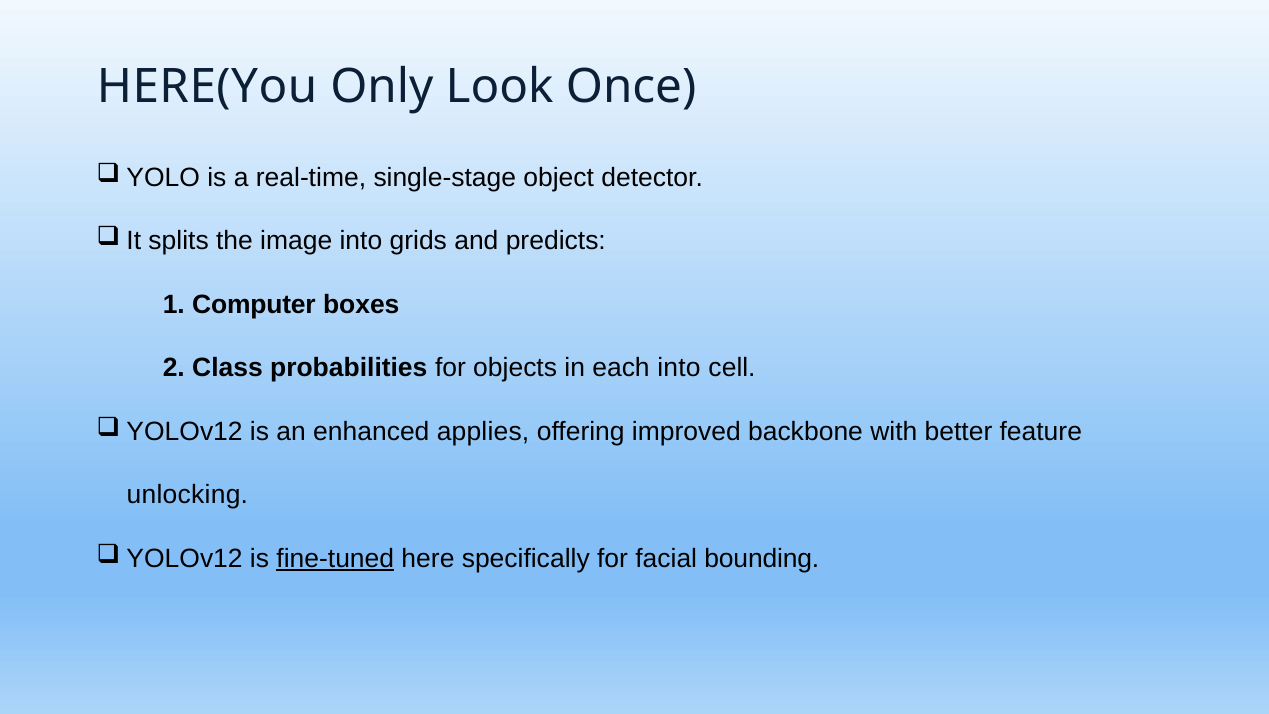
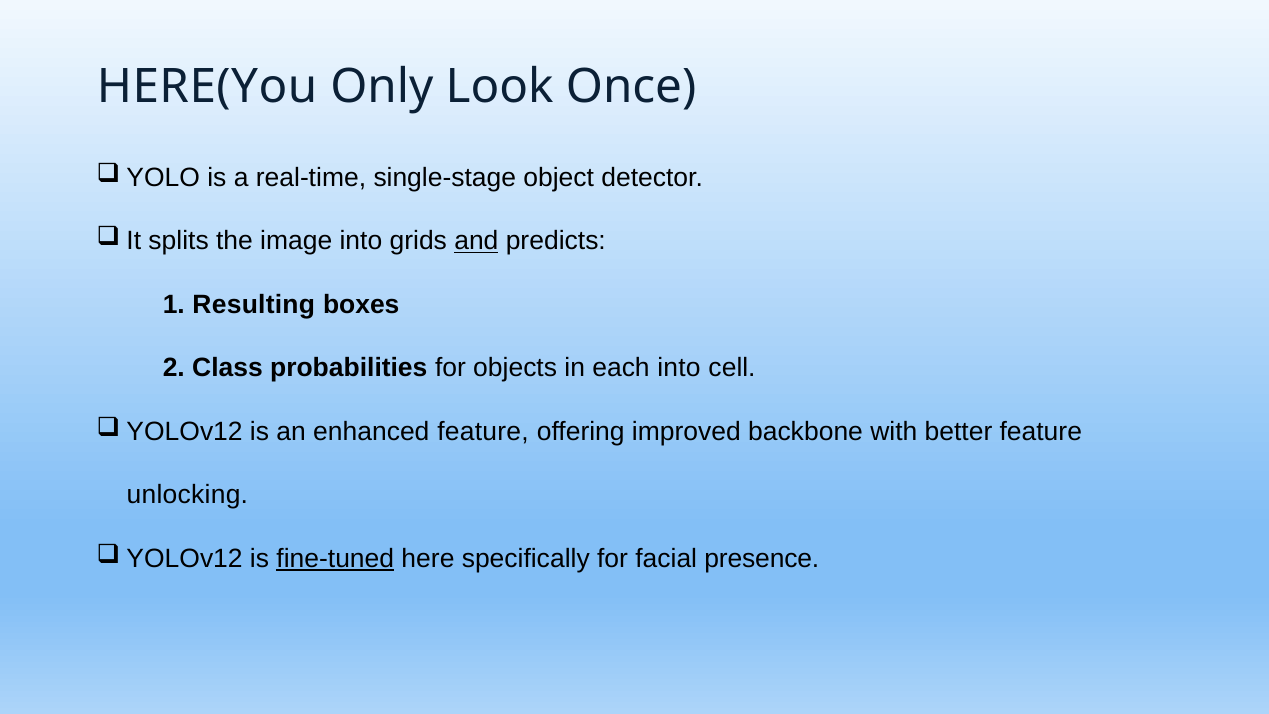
and underline: none -> present (476, 241)
Computer: Computer -> Resulting (254, 305)
enhanced applies: applies -> feature (483, 432)
bounding: bounding -> presence (762, 558)
